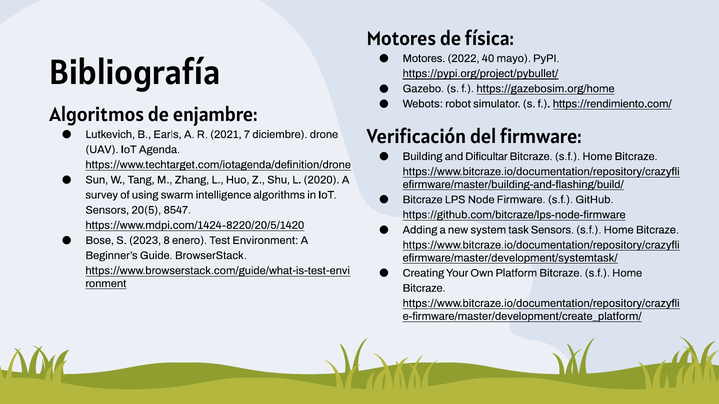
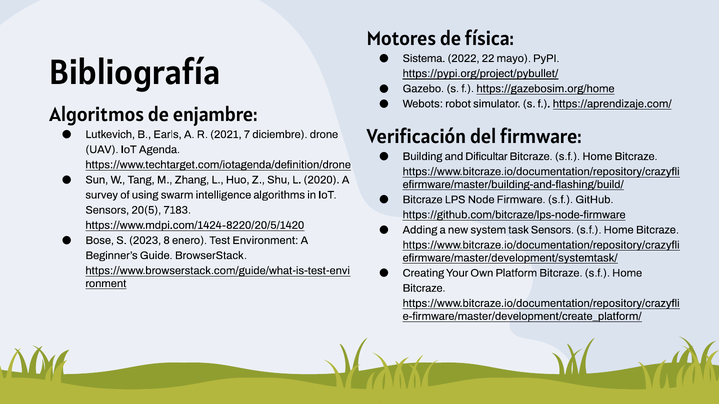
Motores: Motores -> Sistema (424, 58)
40: 40 -> 22 (488, 58)
https://rendimiento.com/: https://rendimiento.com/ -> https://aprendizaje.com/ (612, 104)
8547: 8547 -> 7183 (177, 210)
